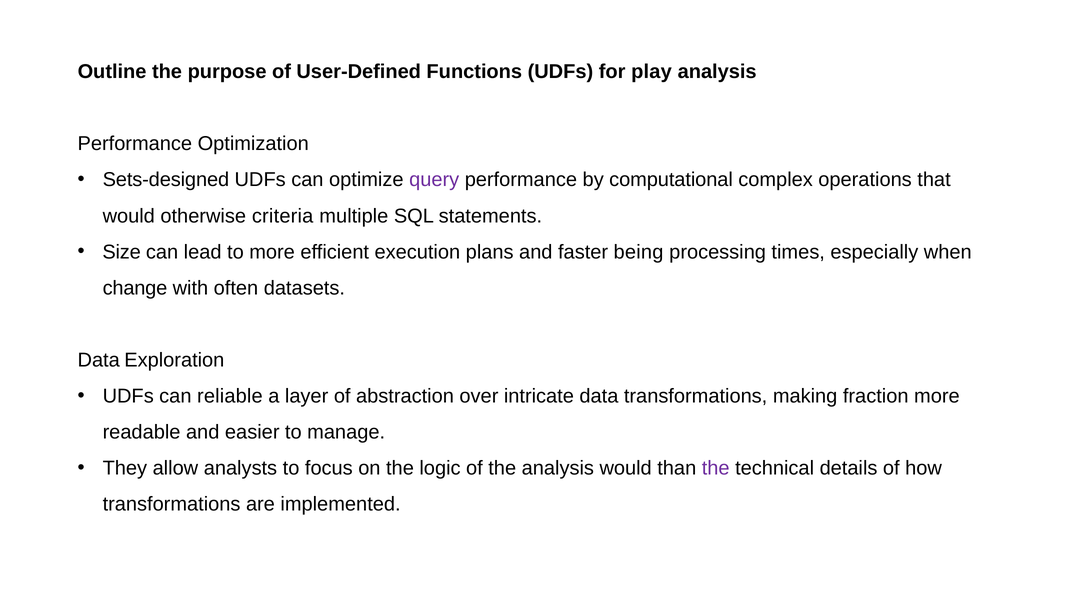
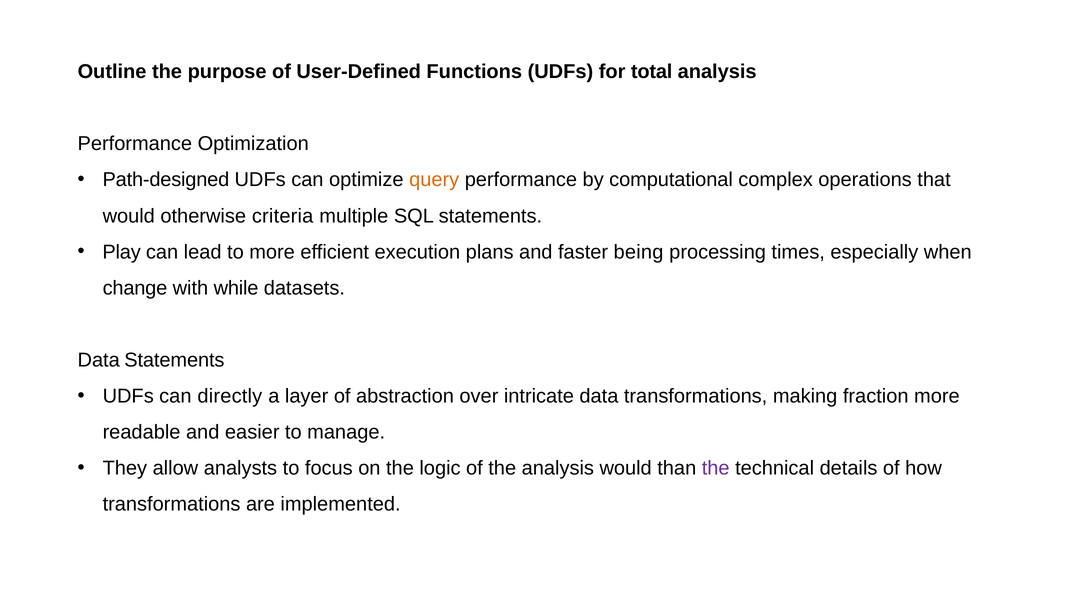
play: play -> total (652, 72)
Sets-designed: Sets-designed -> Path-designed (166, 180)
query colour: purple -> orange (434, 180)
Size: Size -> Play (122, 252)
often: often -> while (236, 288)
Data Exploration: Exploration -> Statements (174, 360)
reliable: reliable -> directly (230, 396)
